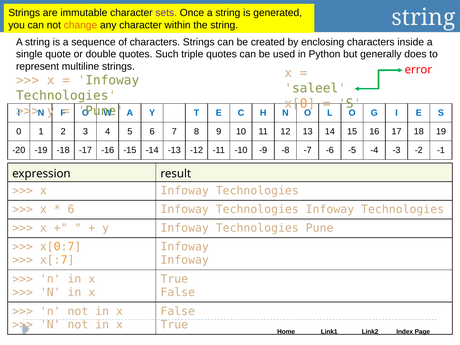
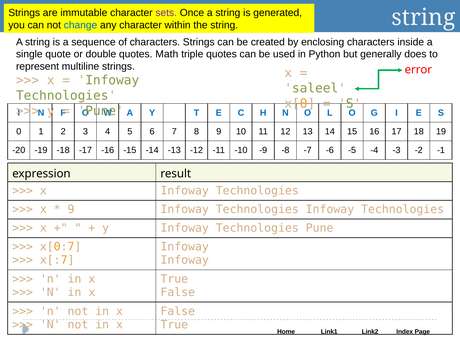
change colour: orange -> blue (81, 25)
Such: Such -> Math (167, 54)
6: 6 -> 9 (71, 210)
